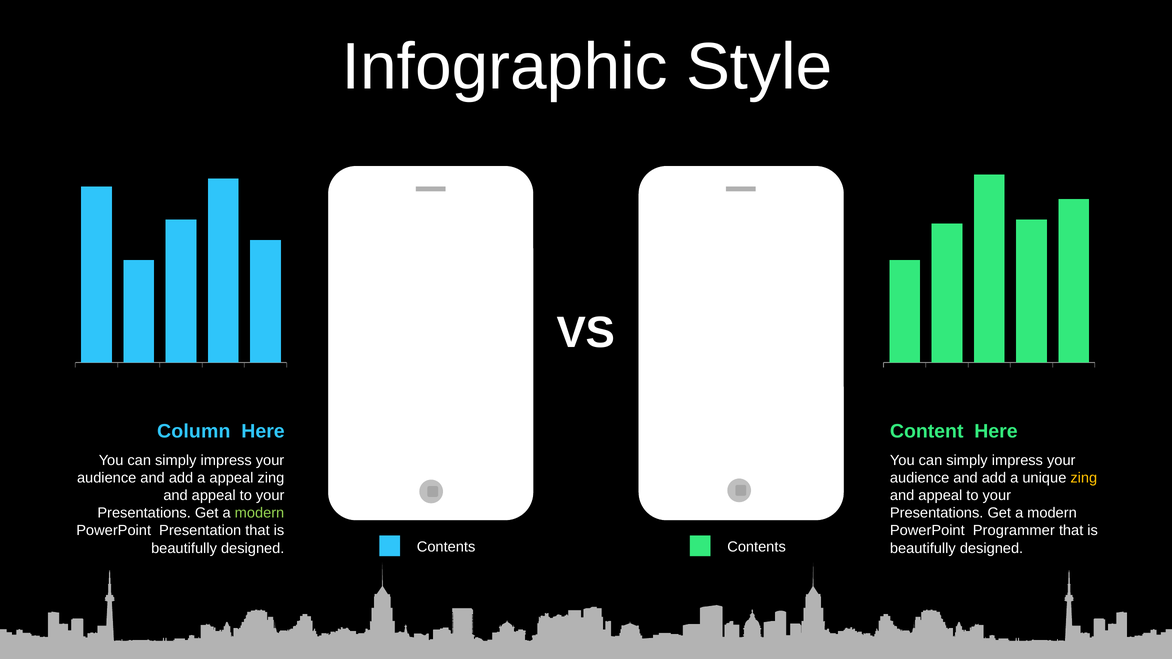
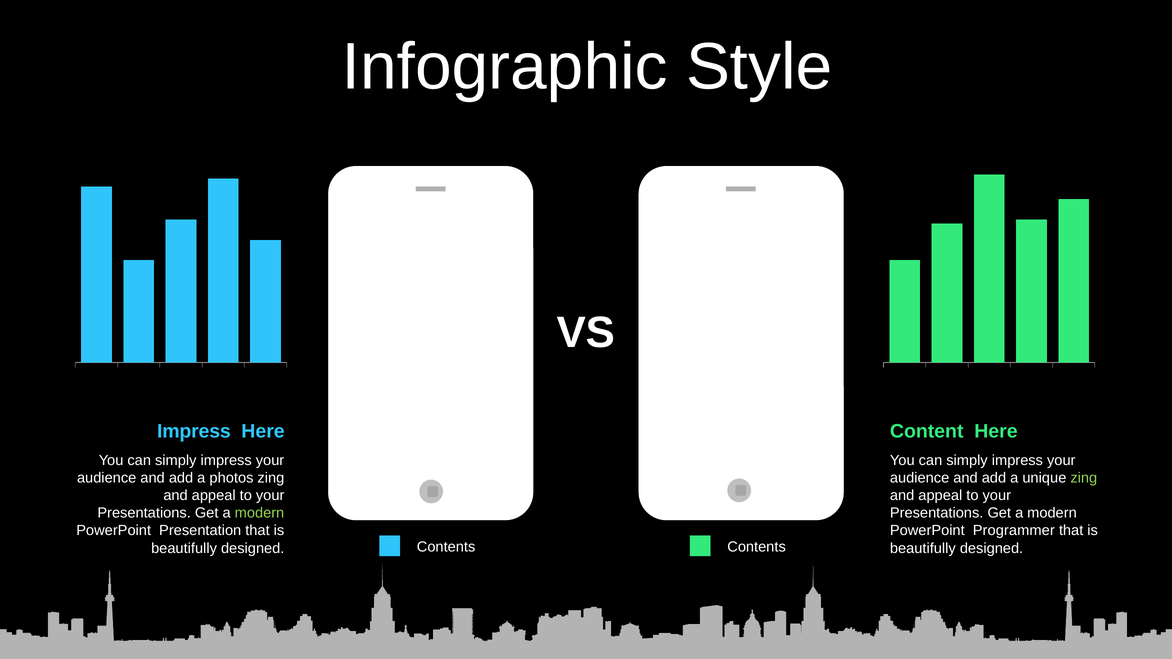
Column: Column -> Impress (194, 431)
a appeal: appeal -> photos (231, 478)
zing colour: yellow -> light green (1084, 478)
